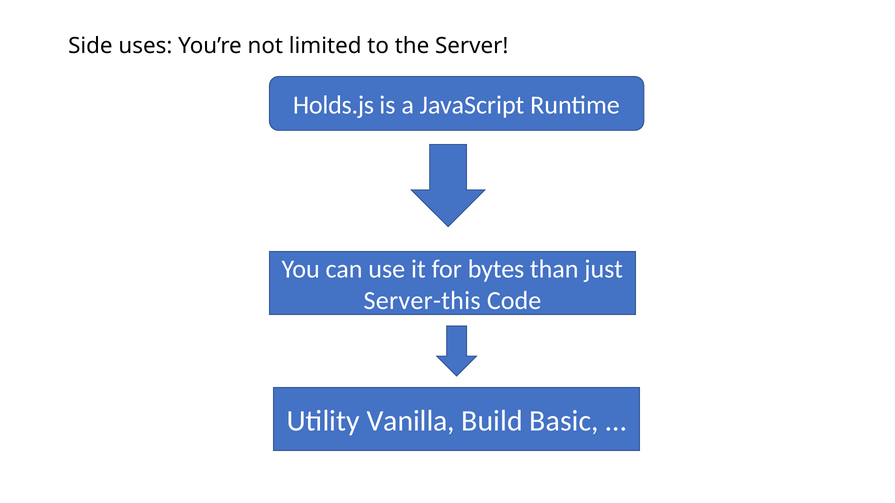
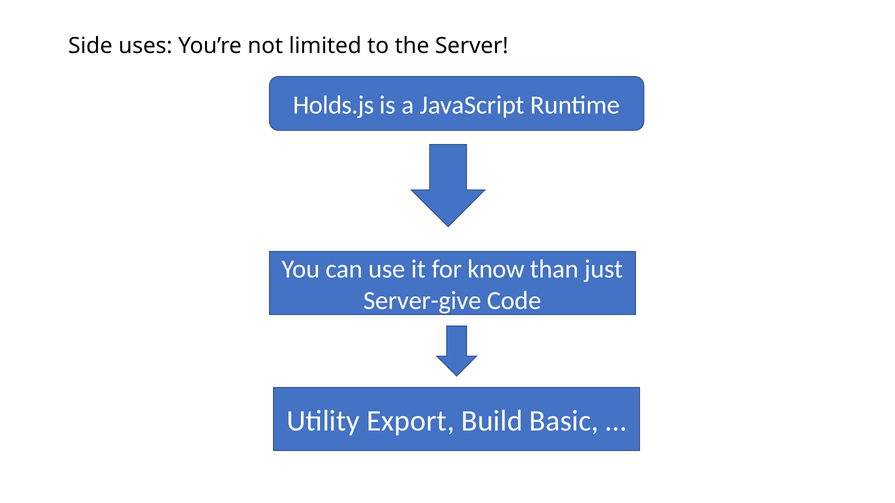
bytes: bytes -> know (496, 269)
Server-this: Server-this -> Server-give (422, 301)
Vanilla: Vanilla -> Export (411, 421)
